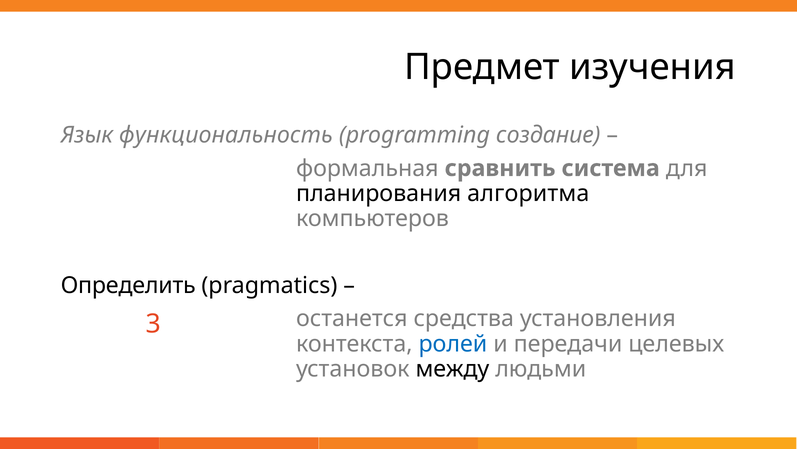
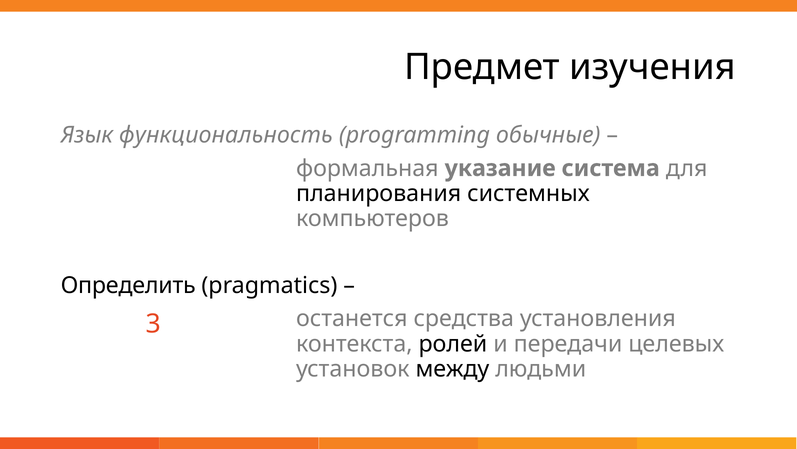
создание: создание -> обычные (548, 135)
сравнить: сравнить -> указание (500, 168)
алгоритма: алгоритма -> системных (528, 193)
ролей colour: blue -> black (453, 343)
